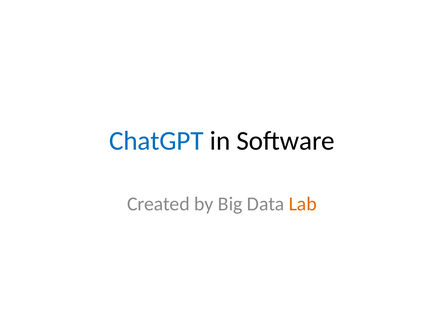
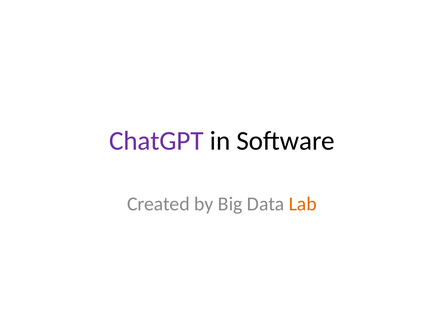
ChatGPT colour: blue -> purple (156, 141)
